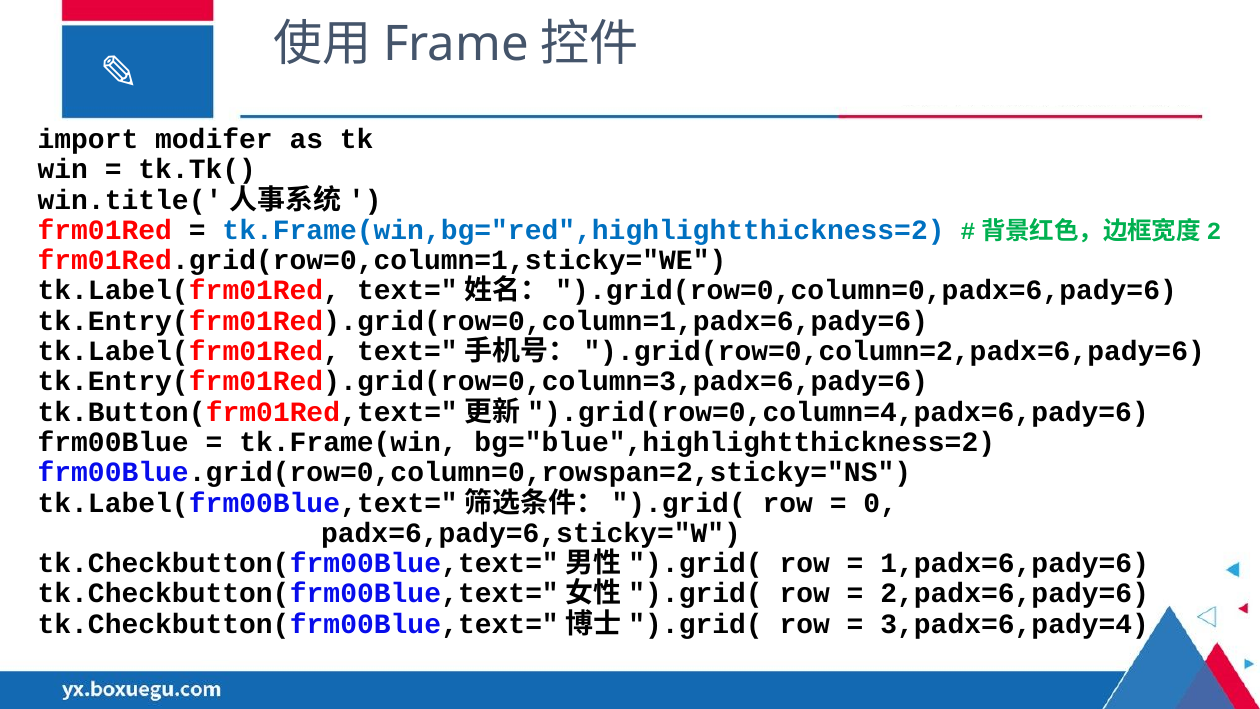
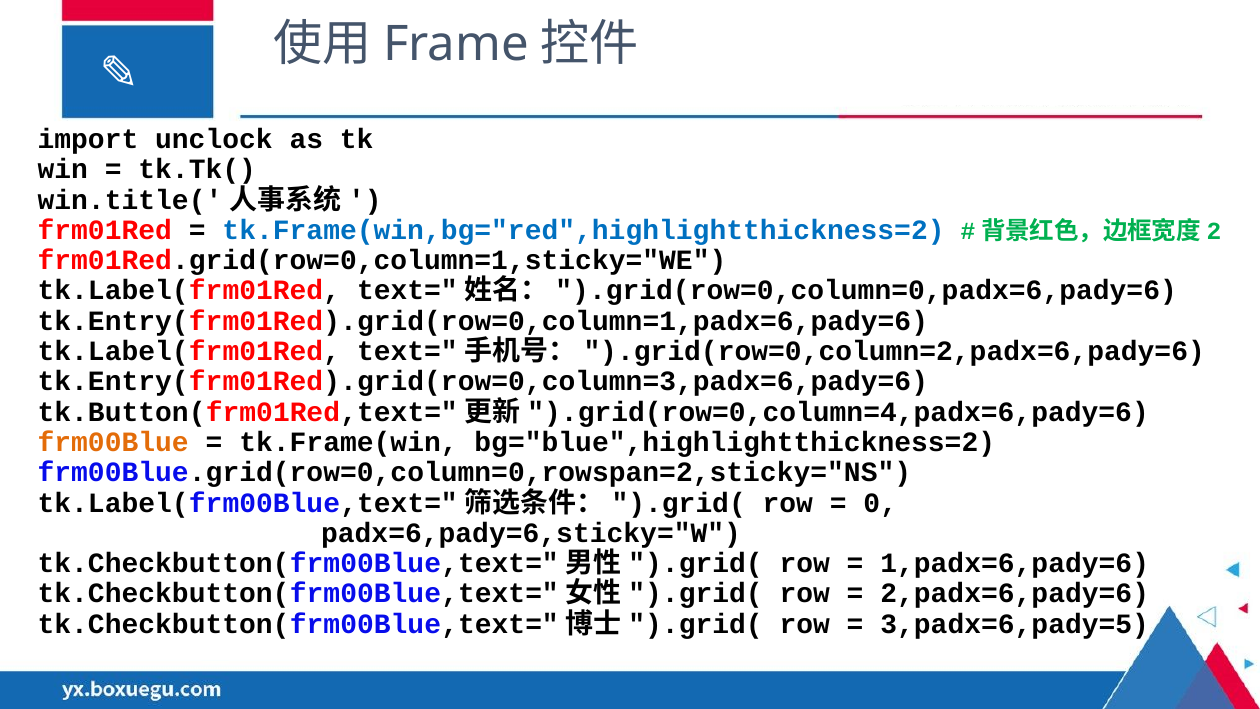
modifer: modifer -> unclock (214, 139)
frm00Blue colour: black -> orange (113, 442)
3,padx=6,pady=4: 3,padx=6,pady=4 -> 3,padx=6,pady=5 (1015, 624)
